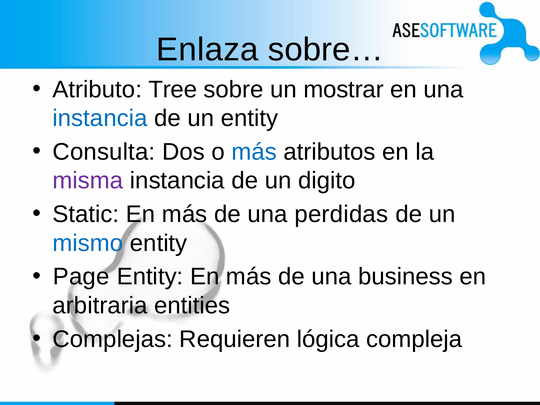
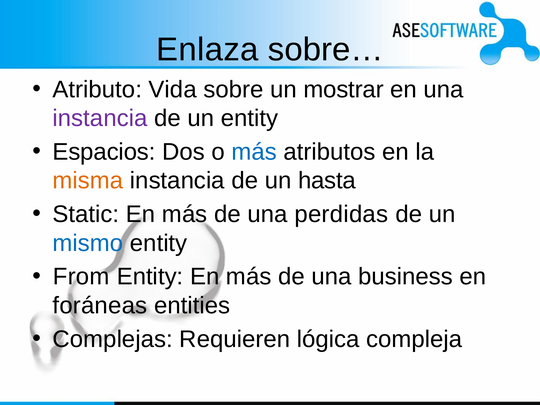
Tree: Tree -> Vida (173, 89)
instancia colour: blue -> purple (100, 118)
Consulta: Consulta -> Espacios (104, 152)
misma colour: purple -> orange (88, 181)
digito: digito -> hasta (327, 181)
Page: Page -> From (81, 277)
arbitraria: arbitraria -> foráneas (100, 306)
